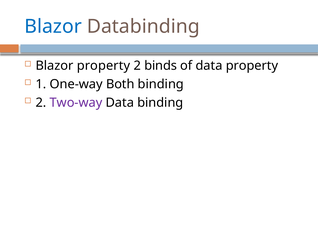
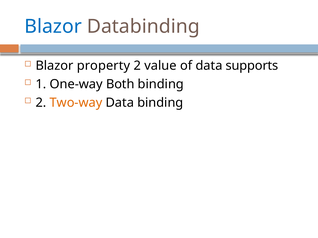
binds: binds -> value (161, 66)
data property: property -> supports (252, 66)
Two-way colour: purple -> orange (76, 103)
